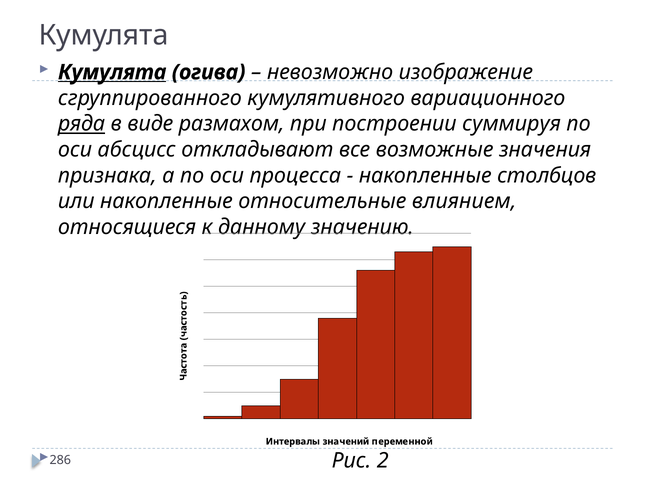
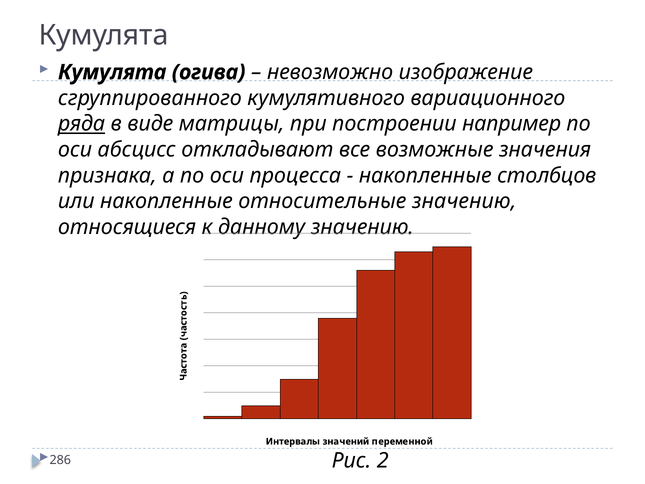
Кумулята underline: present -> none (112, 72)
размахом: размахом -> матрицы (232, 124)
суммируя: суммируя -> например (512, 124)
относительные влиянием: влиянием -> значению (464, 201)
